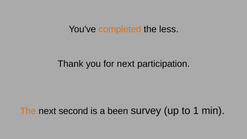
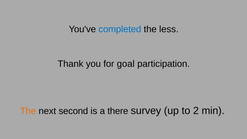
completed colour: orange -> blue (120, 29)
for next: next -> goal (126, 64)
been: been -> there (118, 111)
1: 1 -> 2 (196, 111)
